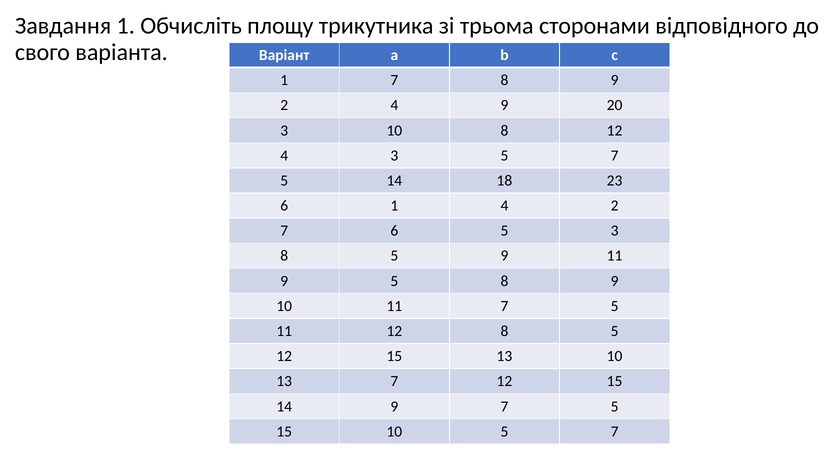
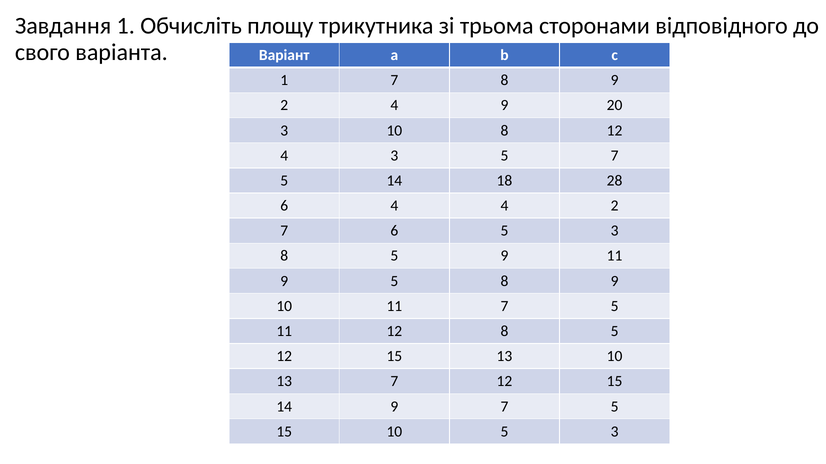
23: 23 -> 28 (615, 181)
6 1: 1 -> 4 (394, 206)
10 5 7: 7 -> 3 (615, 432)
